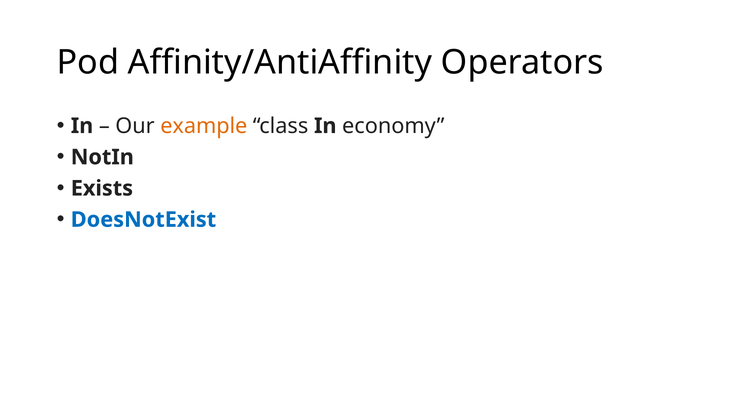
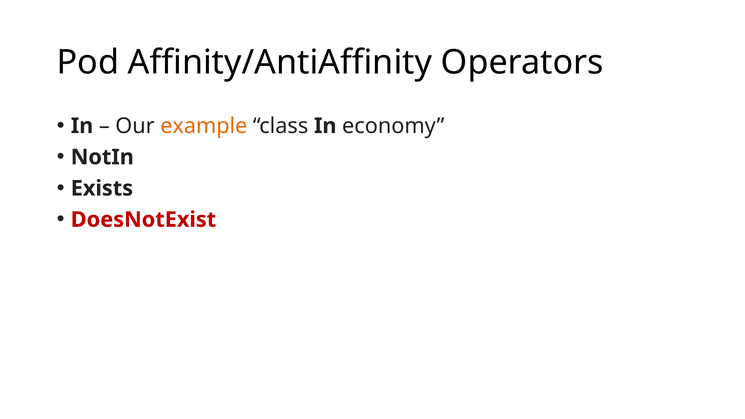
DoesNotExist colour: blue -> red (143, 220)
